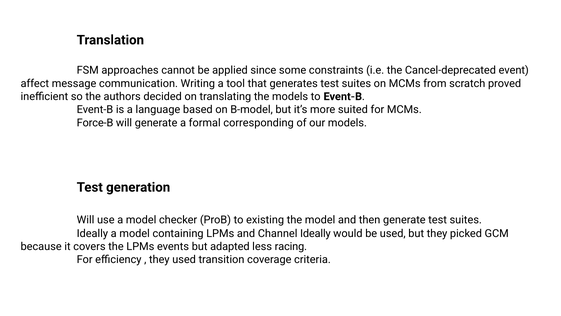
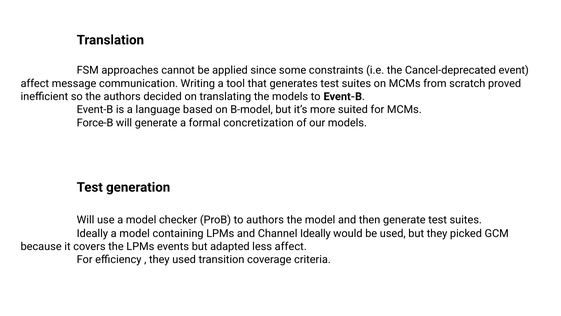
corresponding: corresponding -> concretization (259, 123)
to existing: existing -> authors (265, 220)
less racing: racing -> affect (291, 246)
